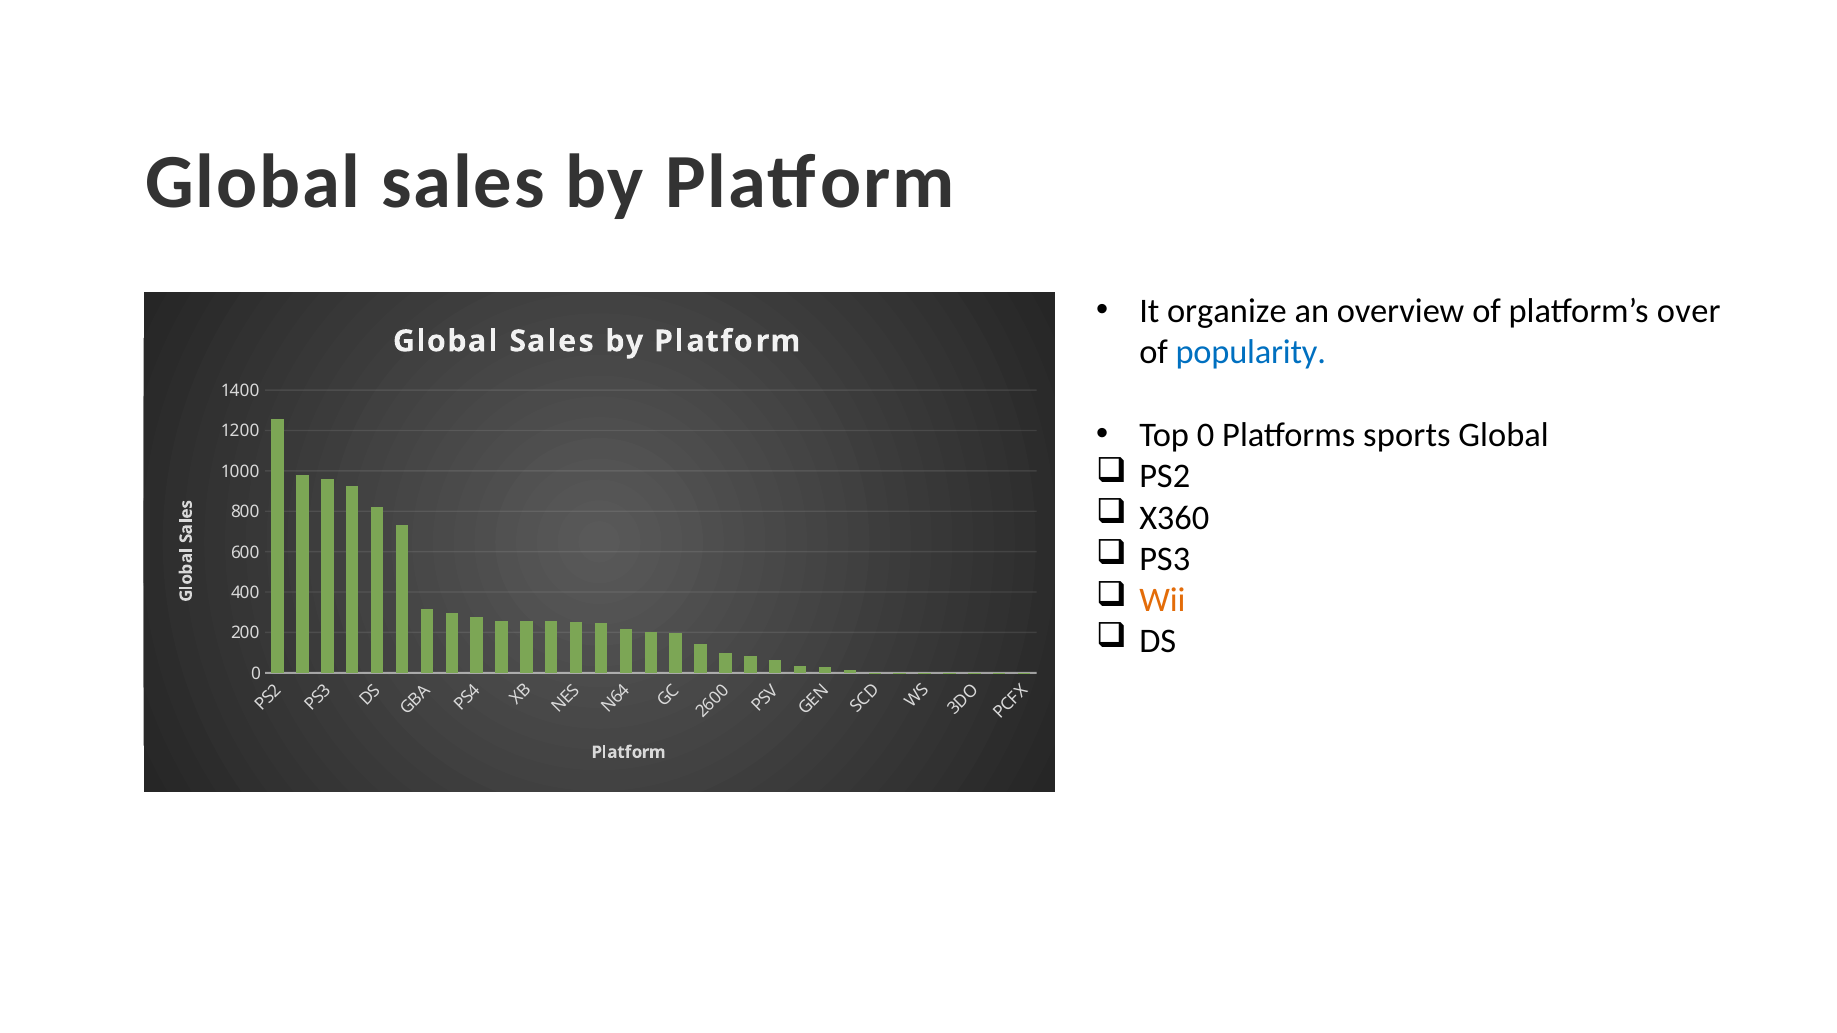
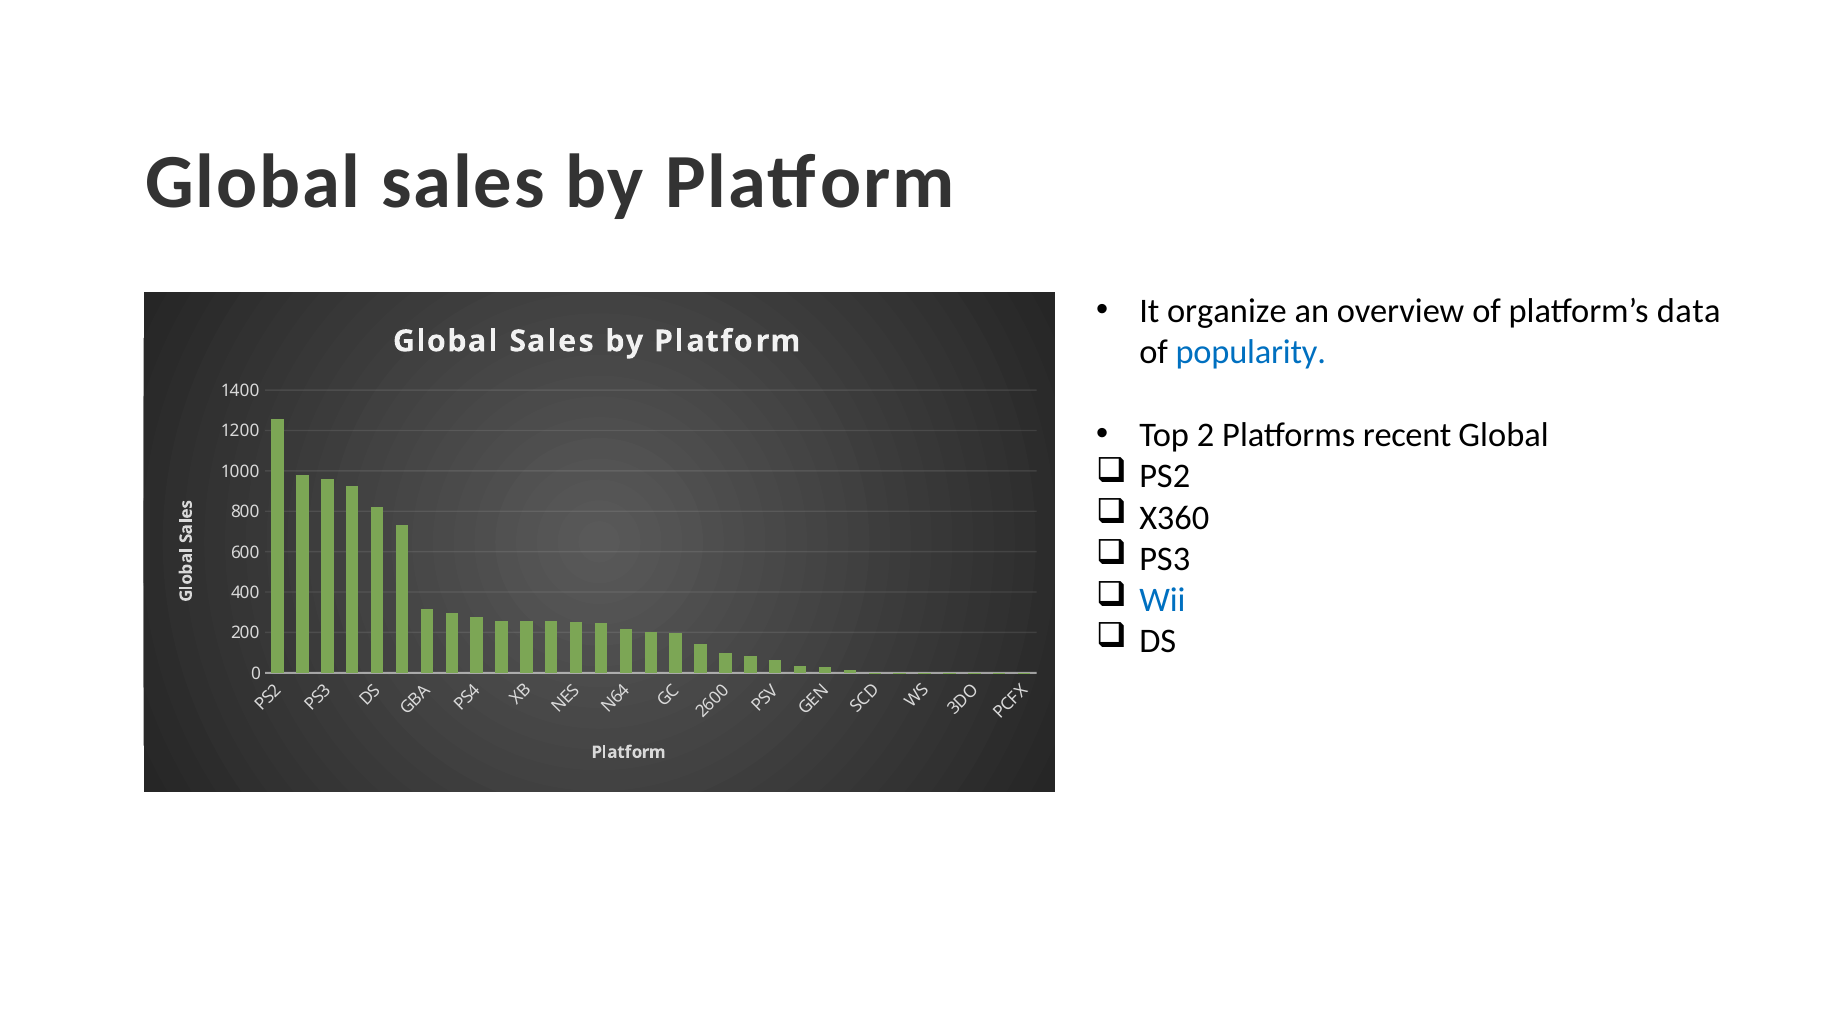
over: over -> data (1689, 311)
Top 0: 0 -> 2 (1206, 435)
sports: sports -> recent (1407, 435)
Wii colour: orange -> blue (1162, 600)
